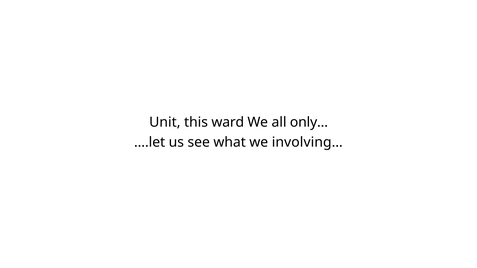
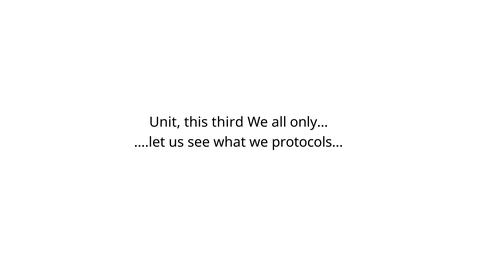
ward: ward -> third (228, 122)
involving…: involving… -> protocols… (307, 142)
